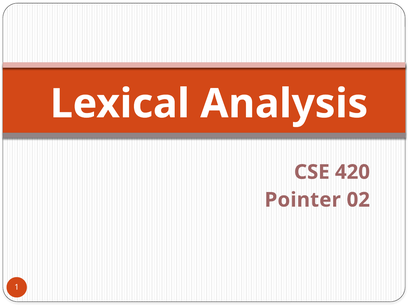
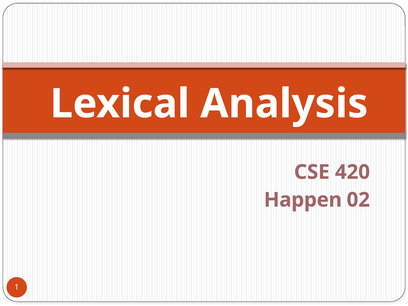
Pointer: Pointer -> Happen (303, 200)
